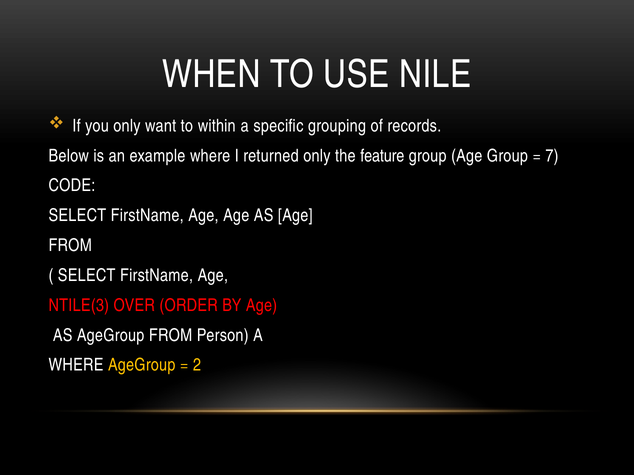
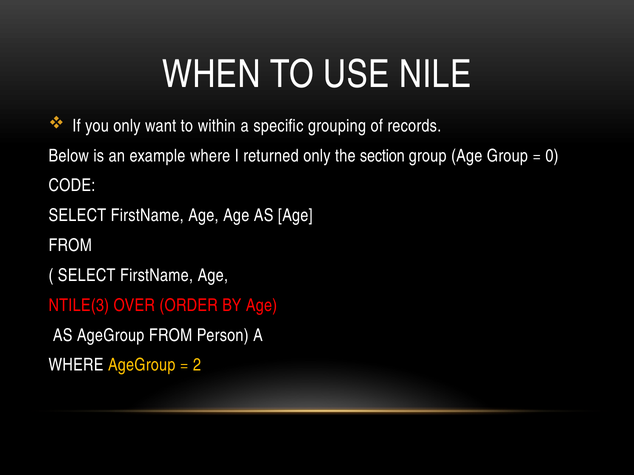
feature: feature -> section (382, 156)
7: 7 -> 0 (552, 156)
